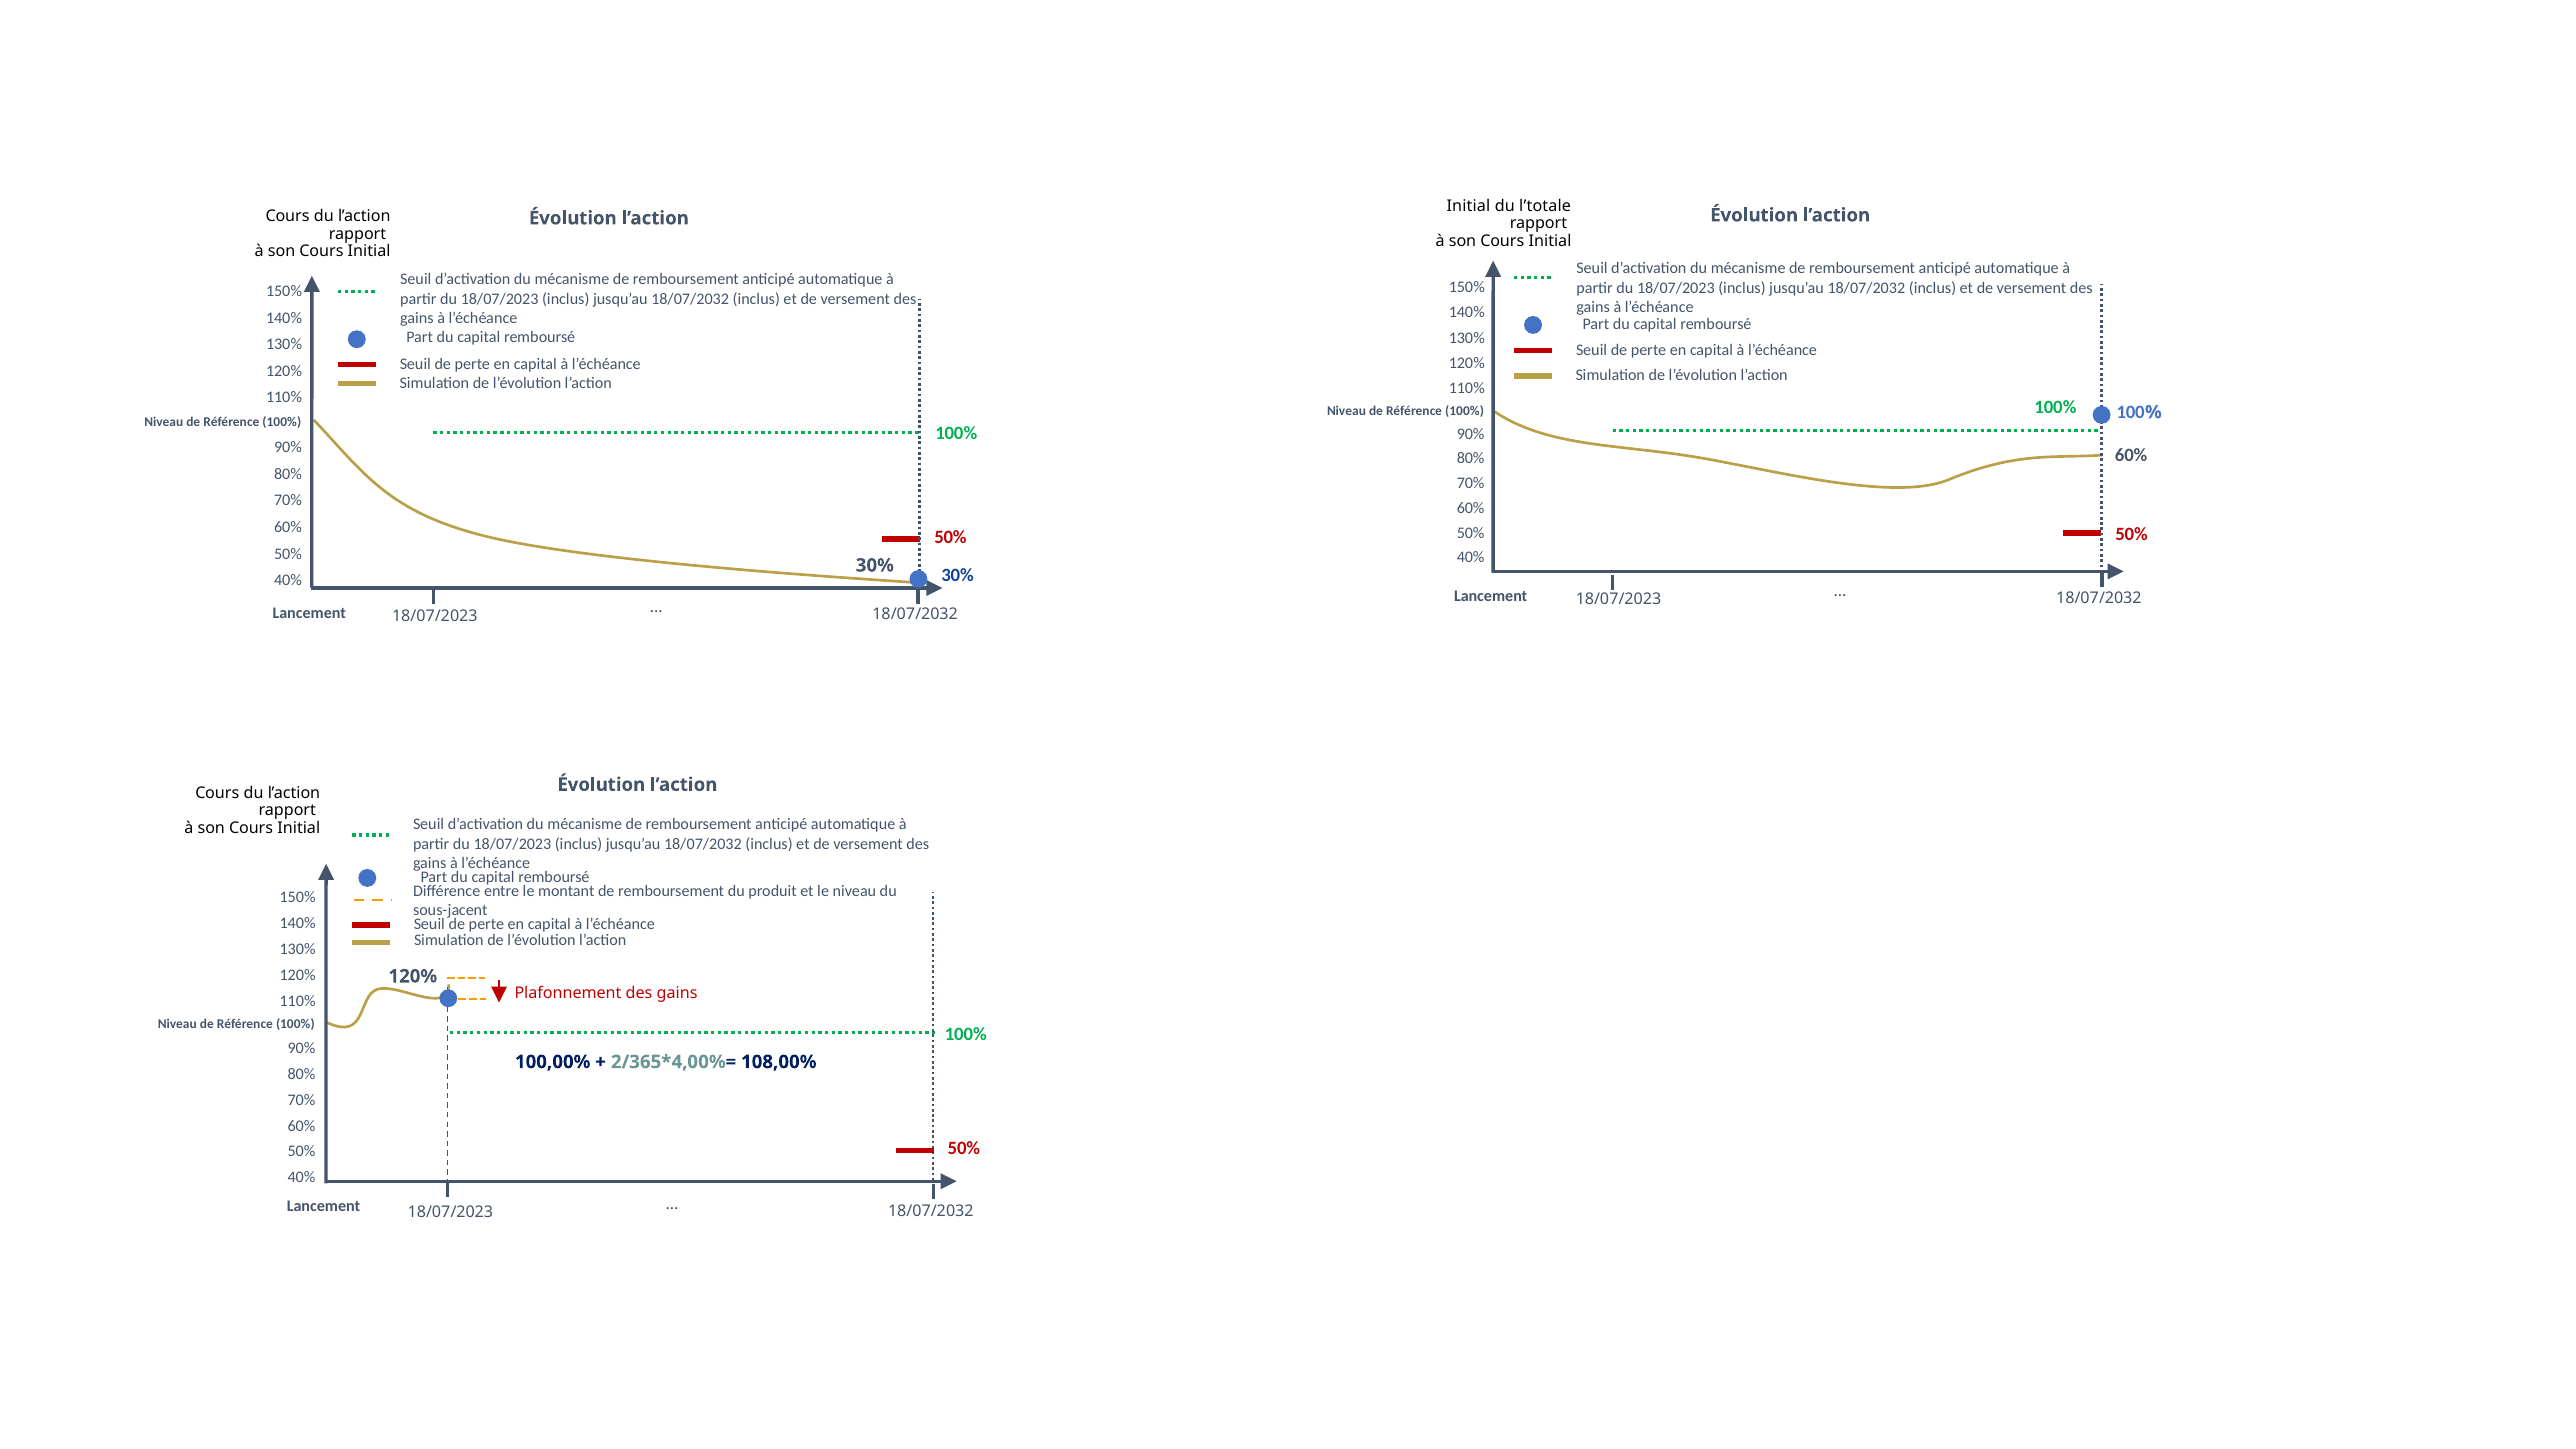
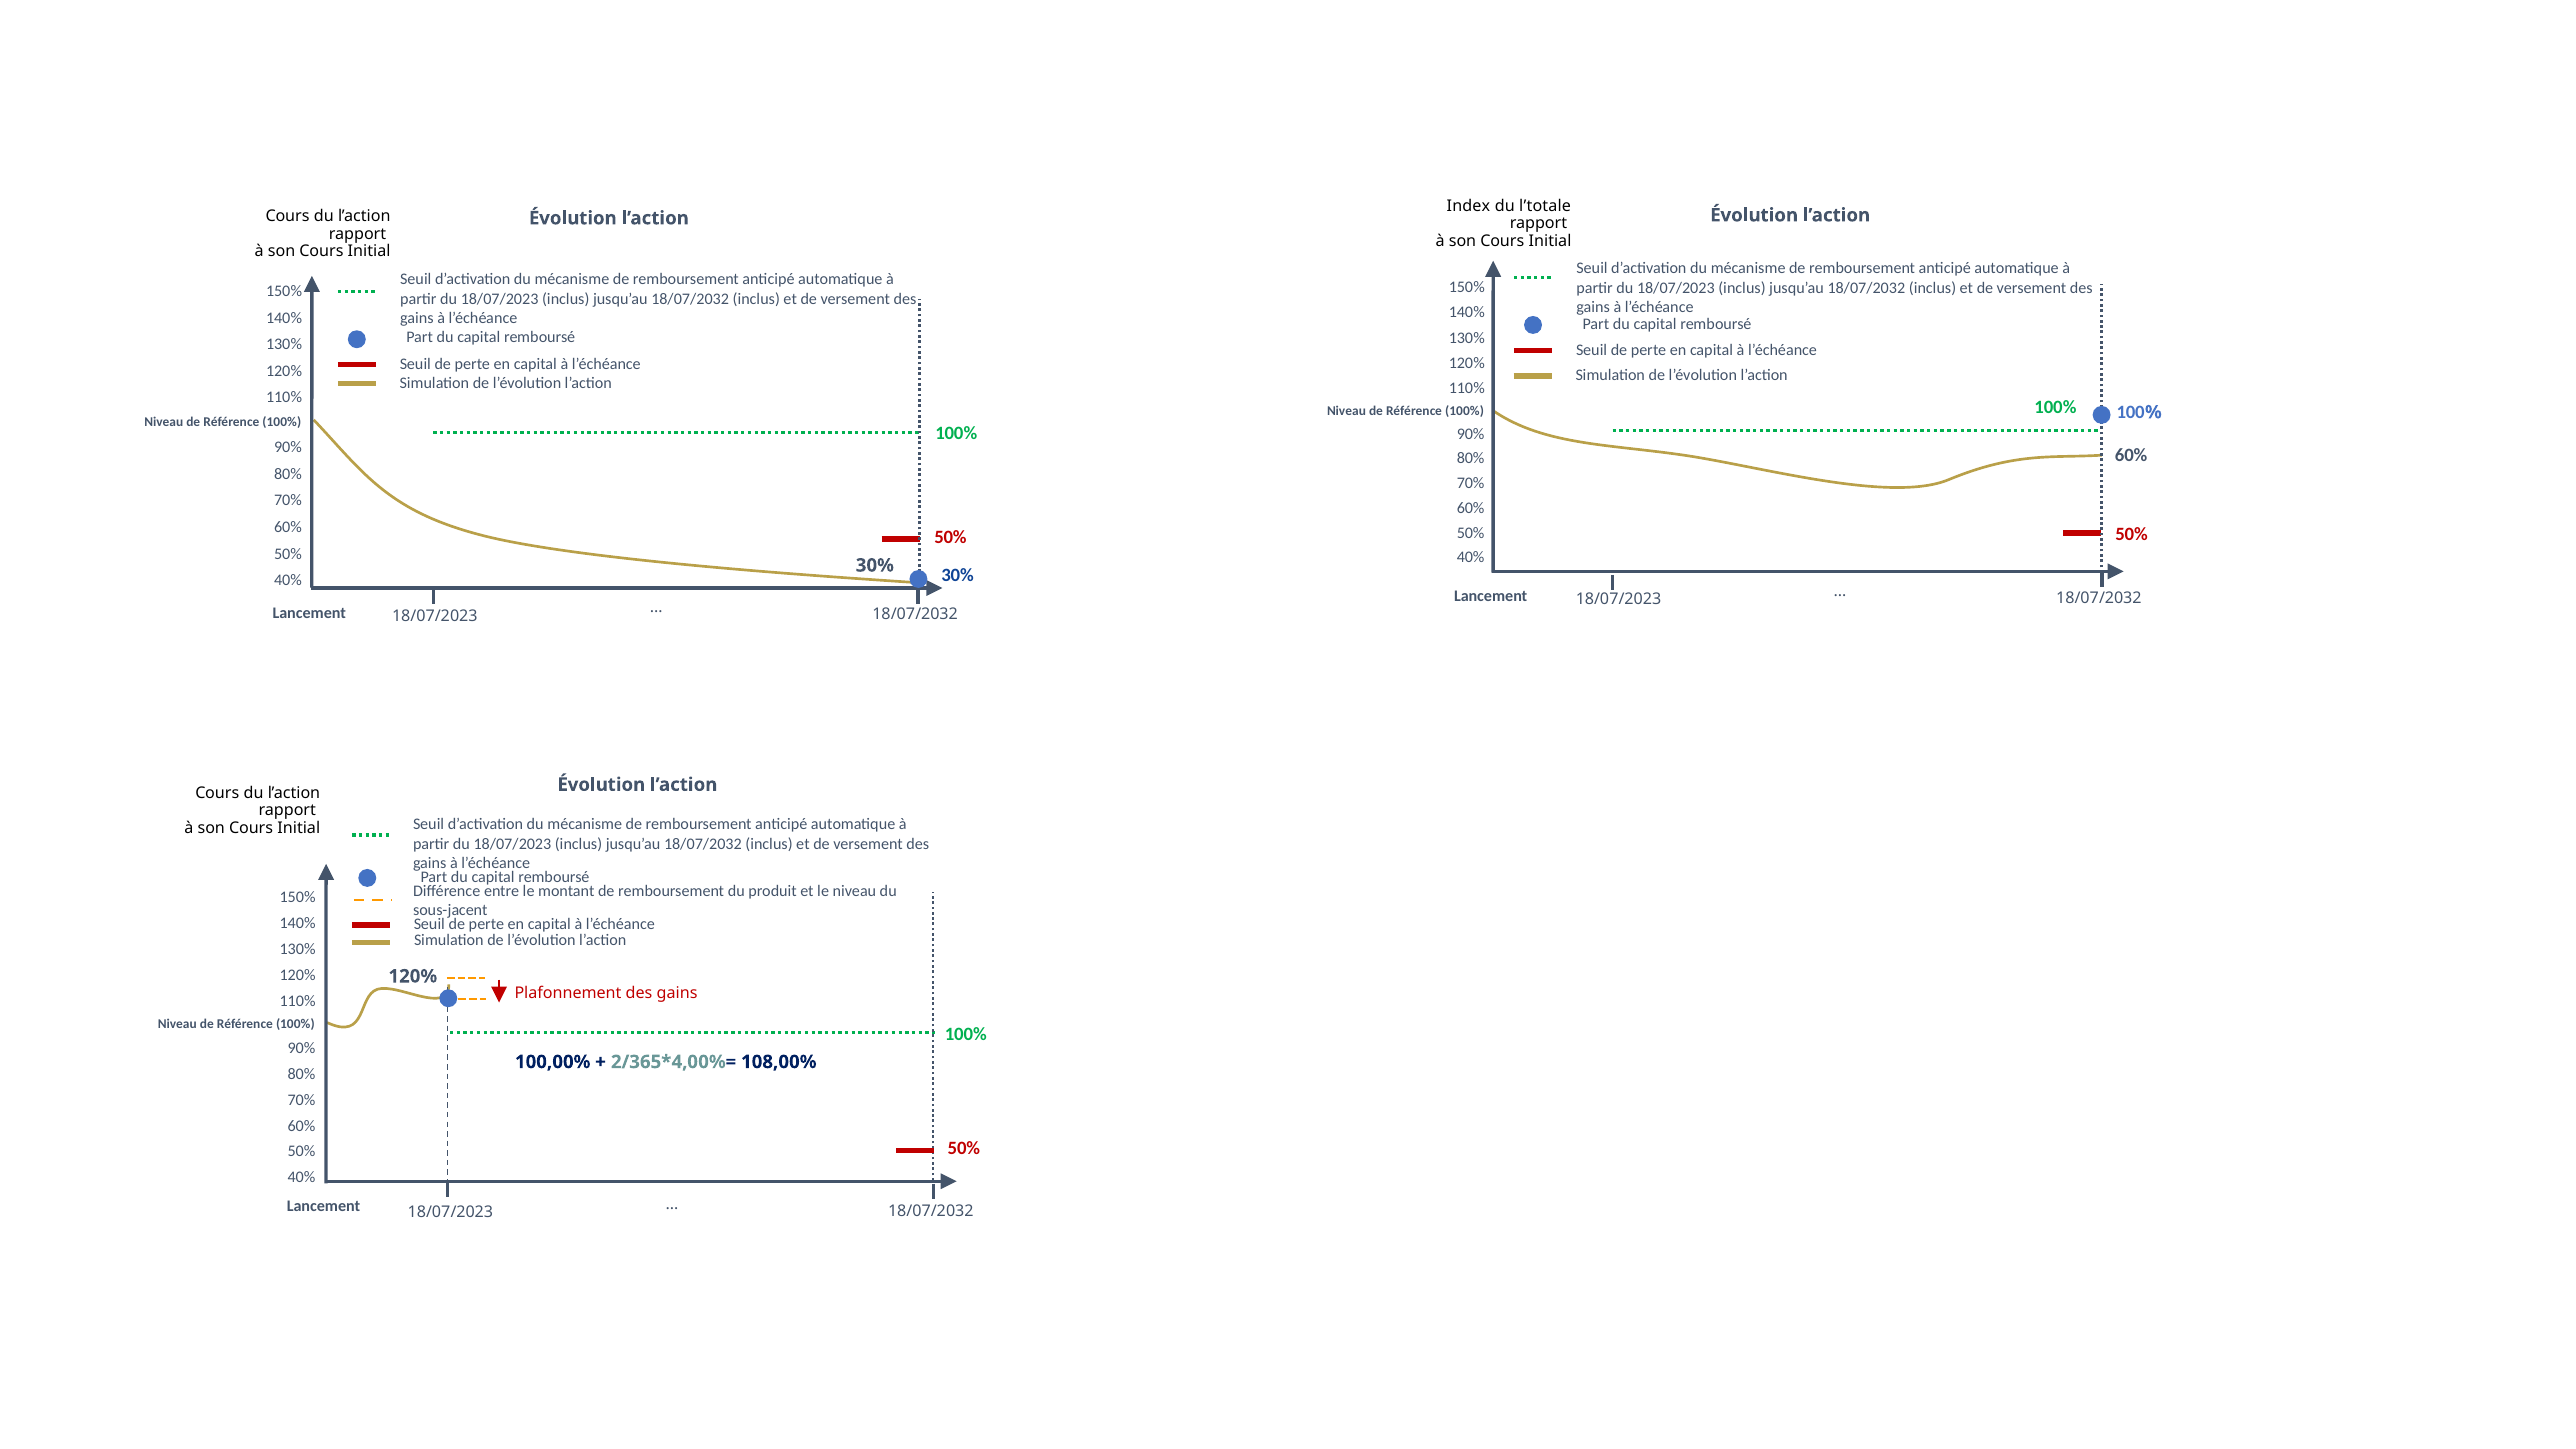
Initial: Initial -> Index (1468, 206)
